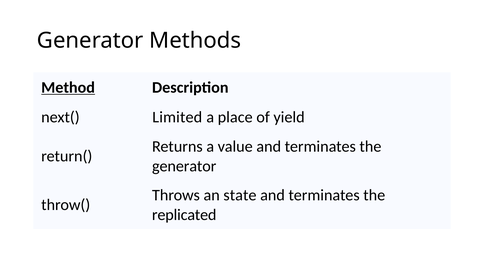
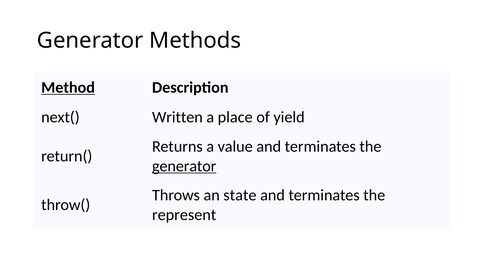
Limited: Limited -> Written (177, 117)
generator underline: none -> present (184, 166)
replicated: replicated -> represent (184, 215)
